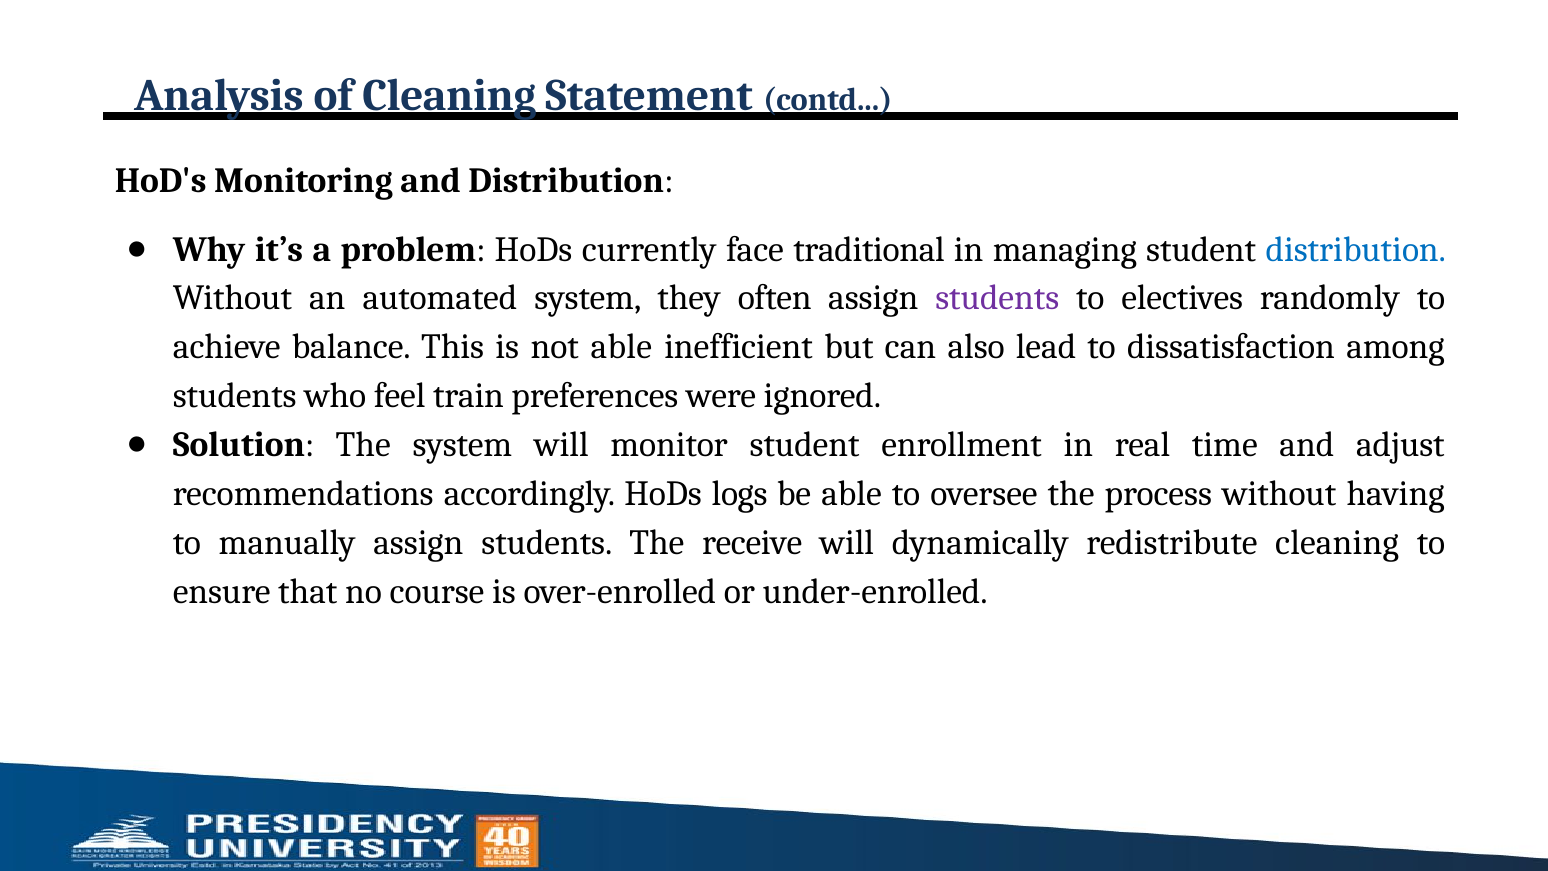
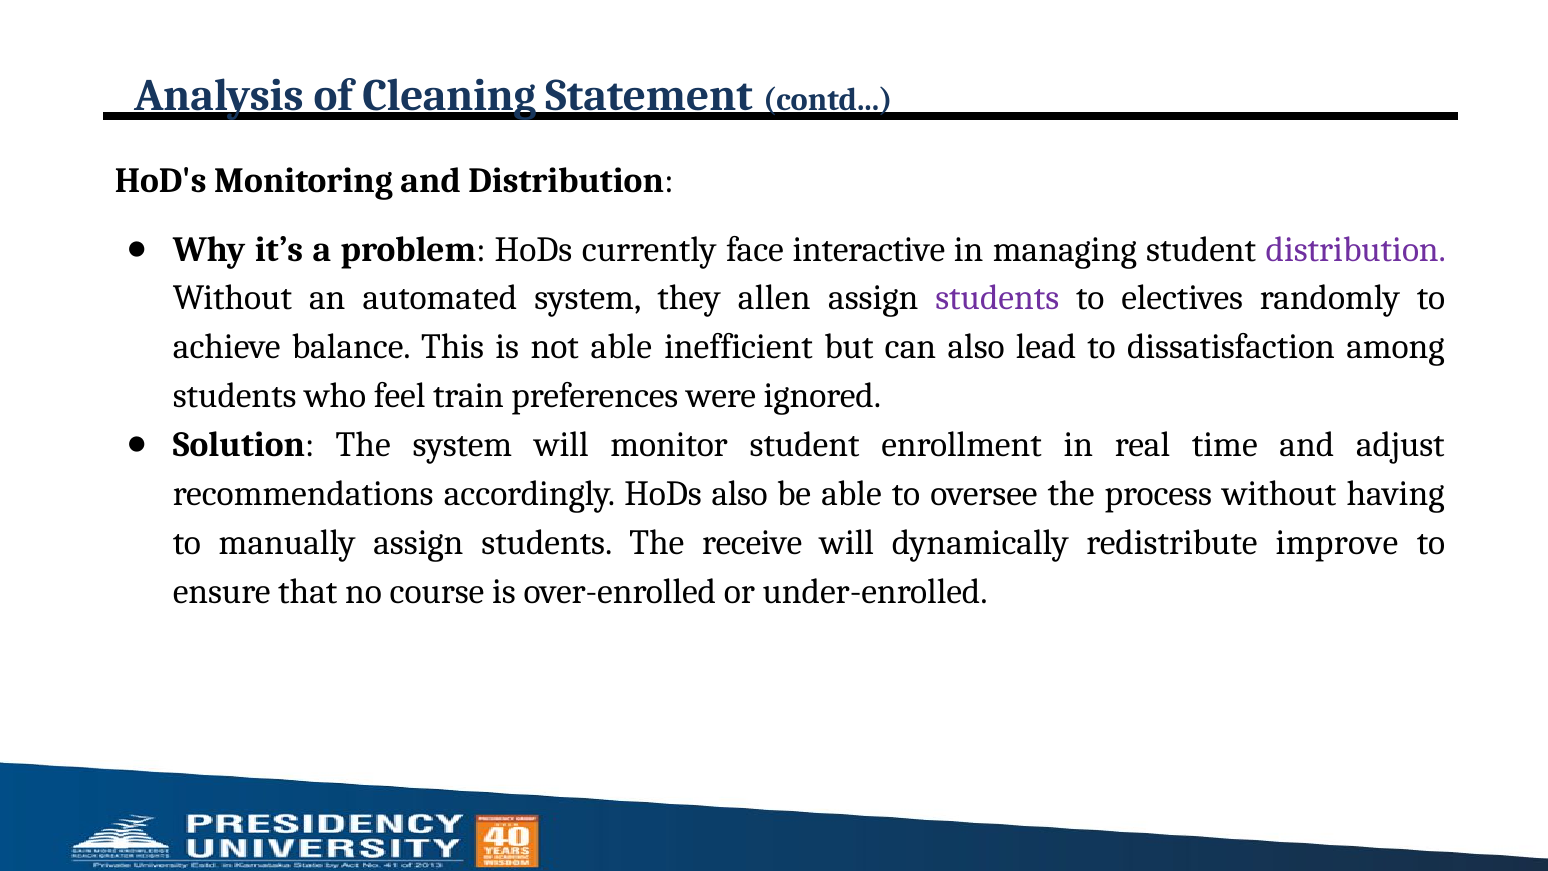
traditional: traditional -> interactive (869, 249)
distribution colour: blue -> purple (1356, 249)
often: often -> allen (774, 298)
HoDs logs: logs -> also (740, 494)
redistribute cleaning: cleaning -> improve (1337, 543)
